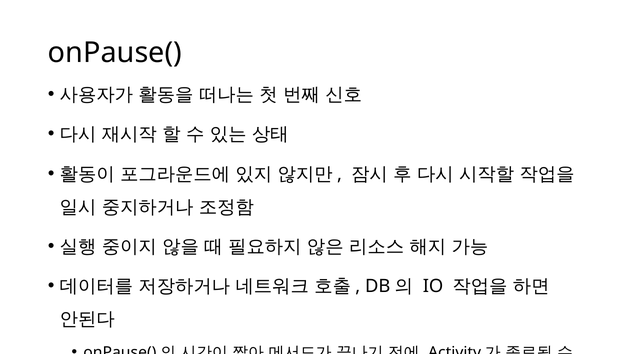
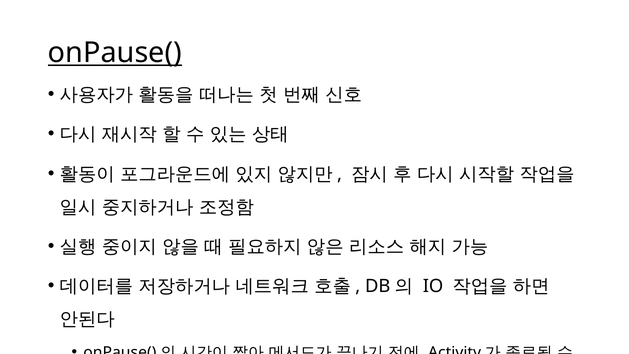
onPause( underline: none -> present (115, 53)
